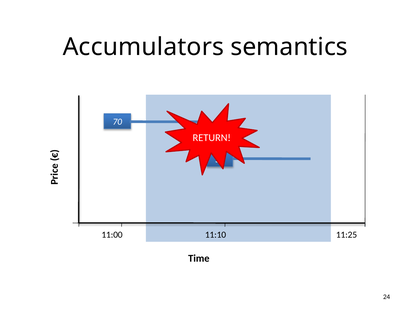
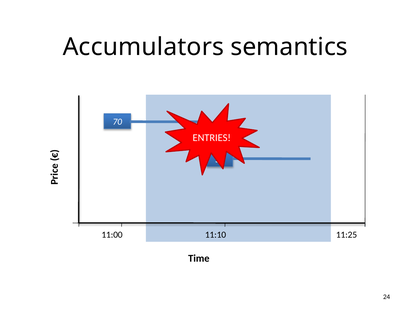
RETURN: RETURN -> ENTRIES (212, 138)
